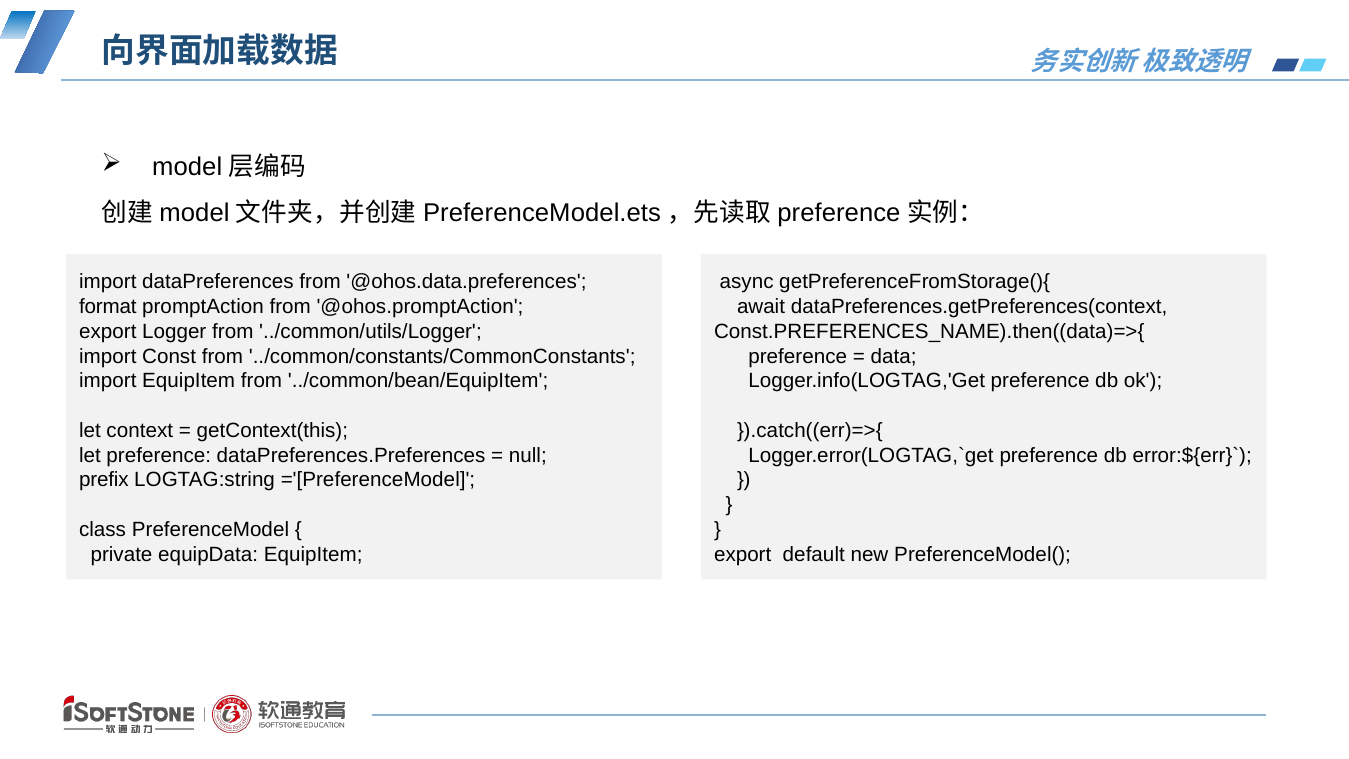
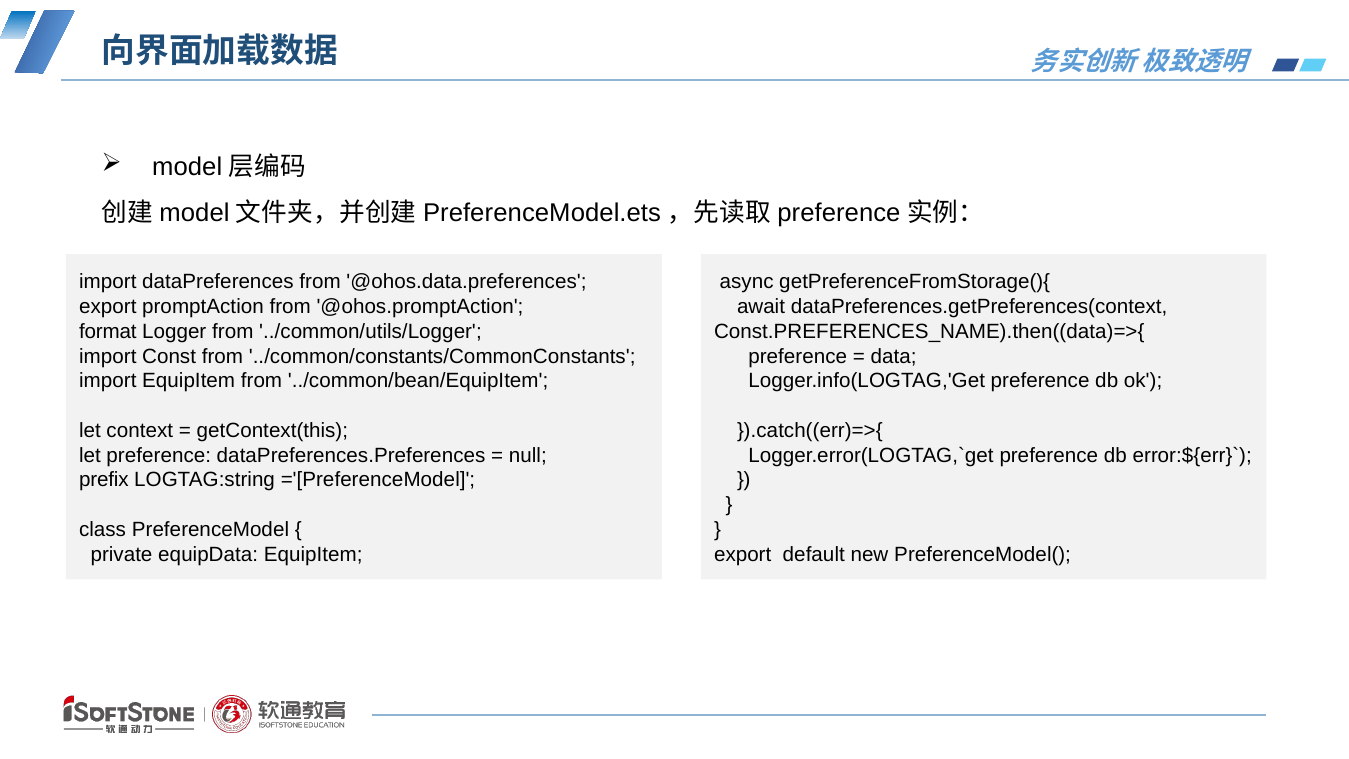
format: format -> export (108, 307)
export: export -> format (108, 331)
